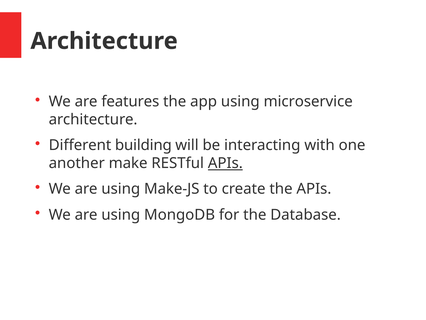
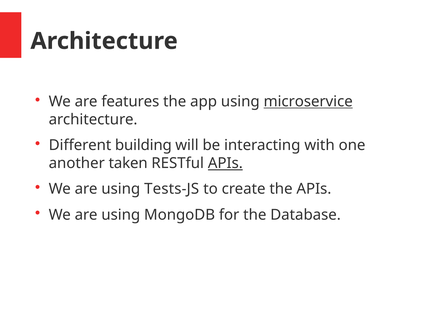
microservice underline: none -> present (308, 101)
make: make -> taken (128, 163)
Make-JS: Make-JS -> Tests-JS (172, 189)
